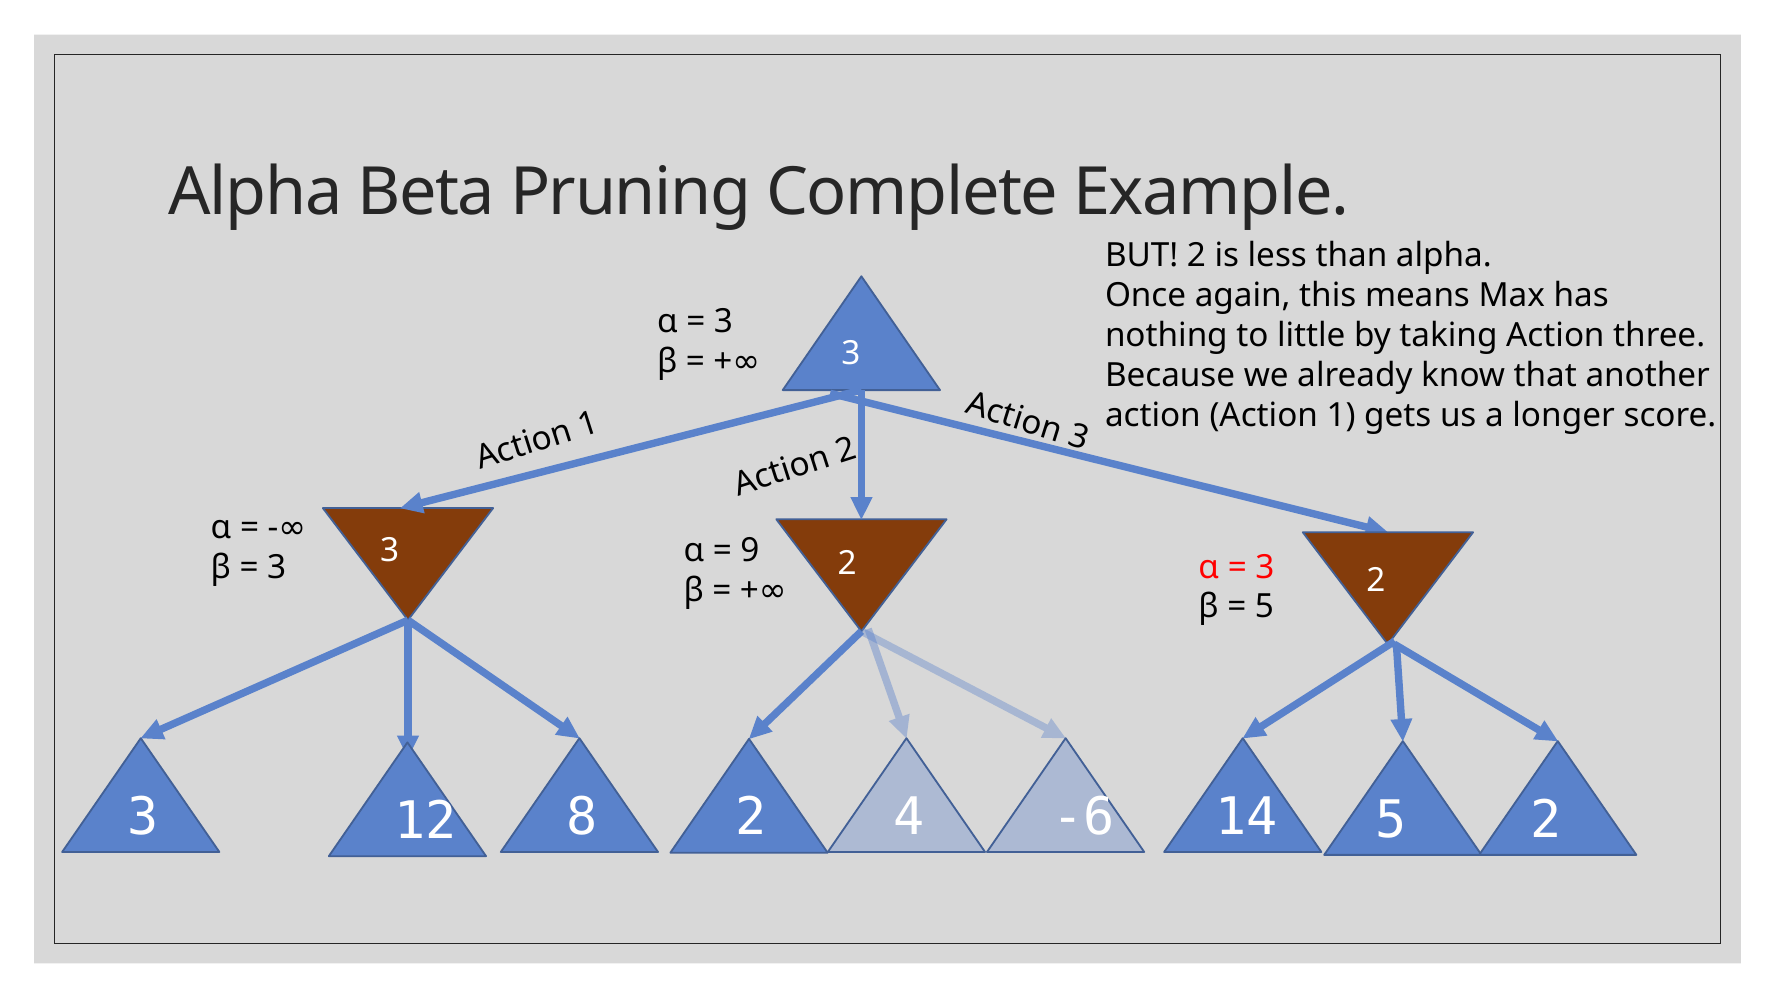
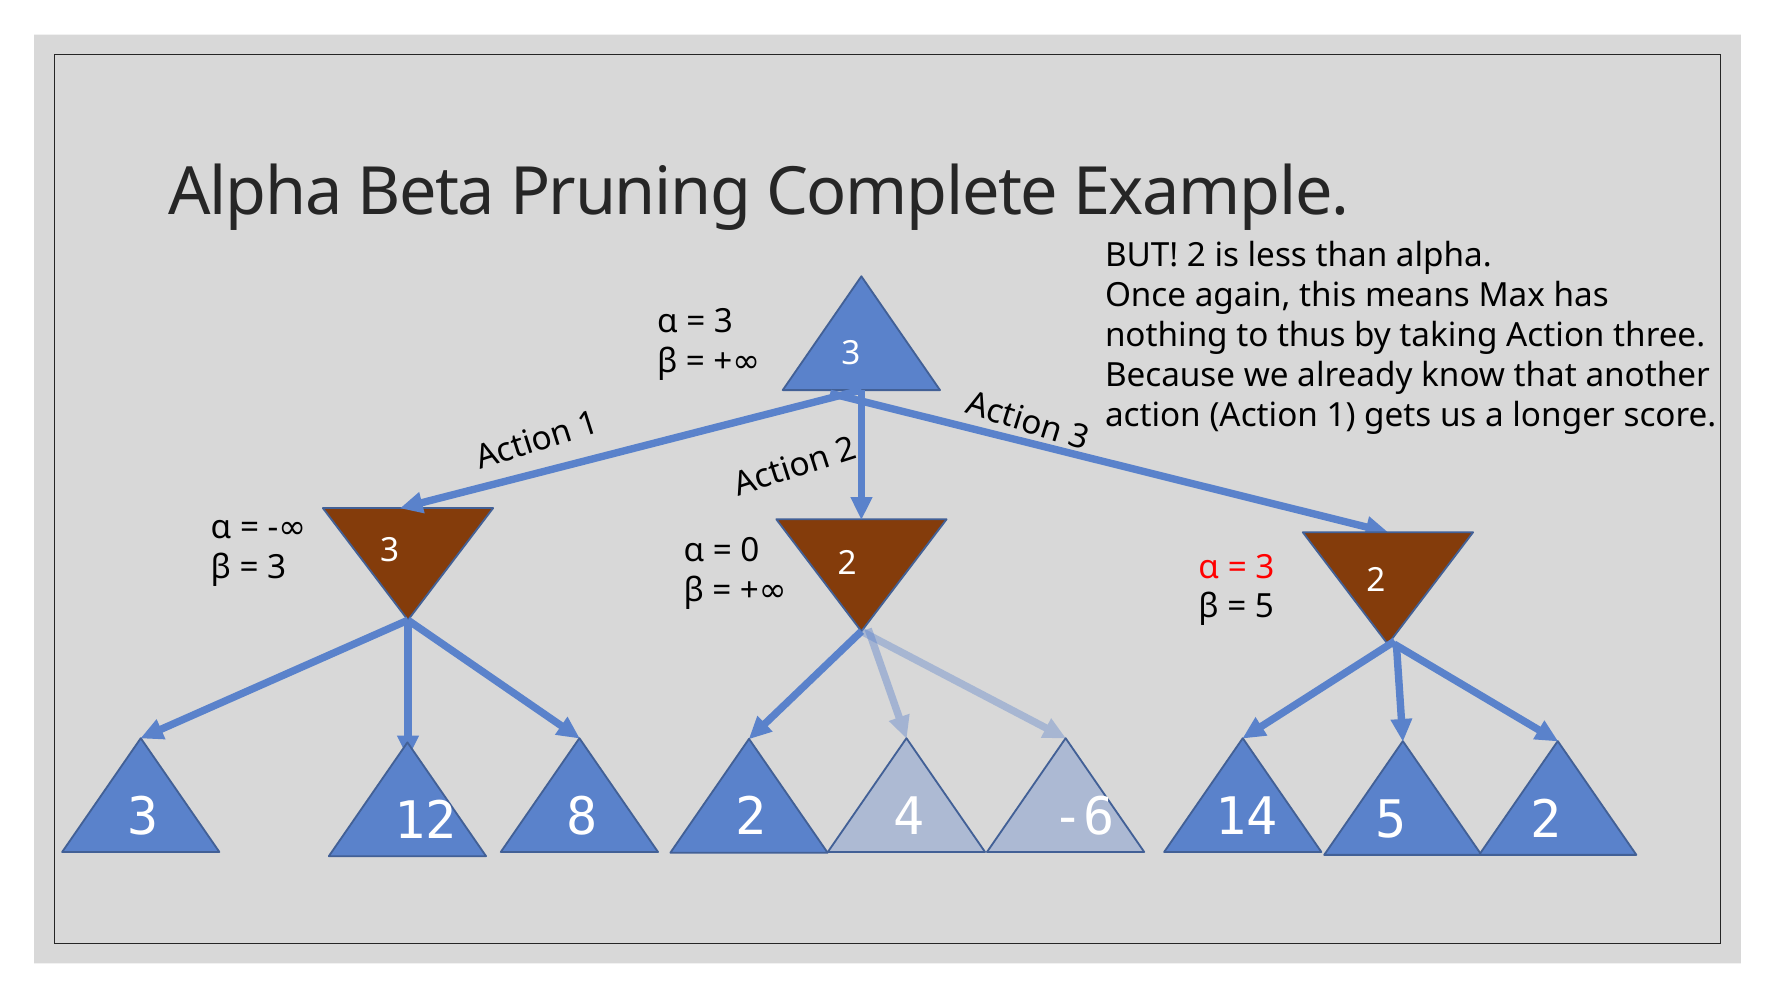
little: little -> thus (1311, 336)
9: 9 -> 0 (750, 551)
